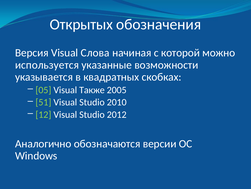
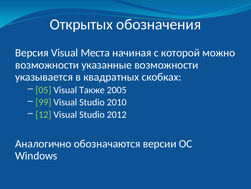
Слова: Слова -> Места (95, 53)
используется: используется -> возможности (47, 65)
51: 51 -> 99 (43, 102)
